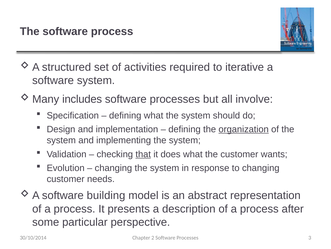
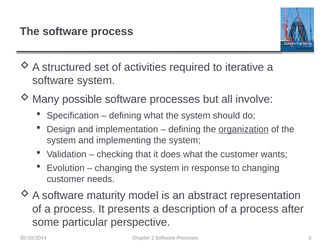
includes: includes -> possible (82, 99)
that underline: present -> none (143, 154)
building: building -> maturity (106, 195)
